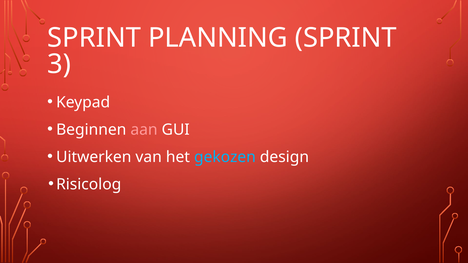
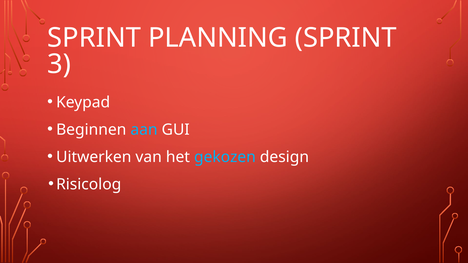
aan colour: pink -> light blue (144, 130)
